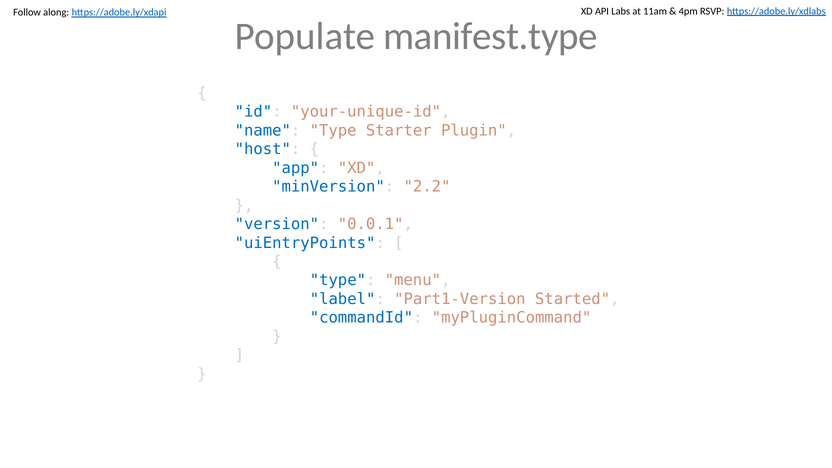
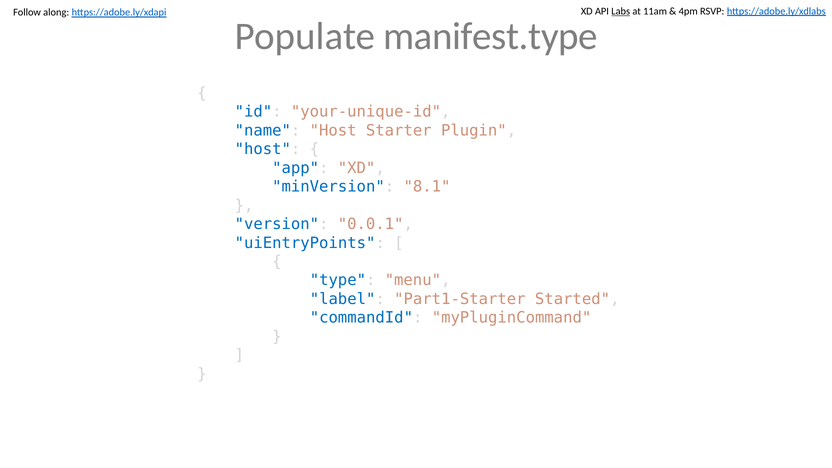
Labs underline: none -> present (621, 11)
name Type: Type -> Host (333, 131)
2.2: 2.2 -> 8.1 (427, 187)
Part1-Version: Part1-Version -> Part1-Starter (460, 299)
